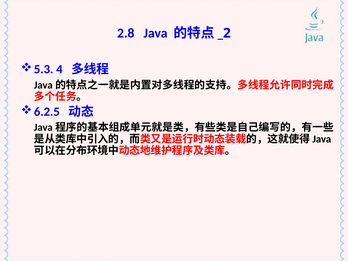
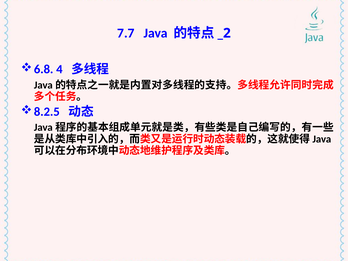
2.8: 2.8 -> 7.7 (126, 33)
5.3: 5.3 -> 6.8 (44, 69)
6.2.5: 6.2.5 -> 8.2.5 (47, 112)
